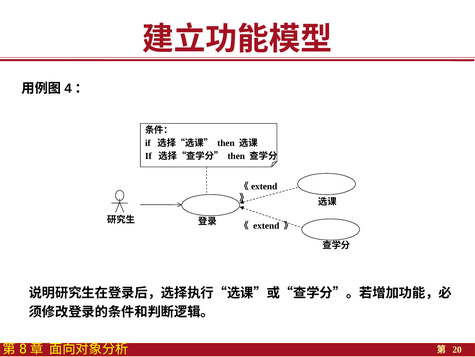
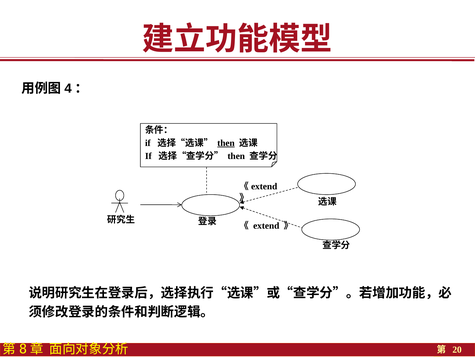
then underline: none -> present (226, 143)
